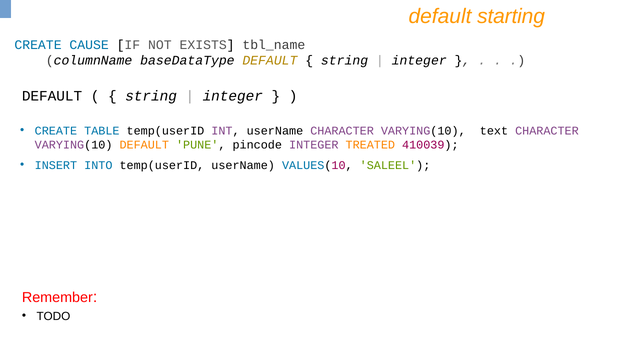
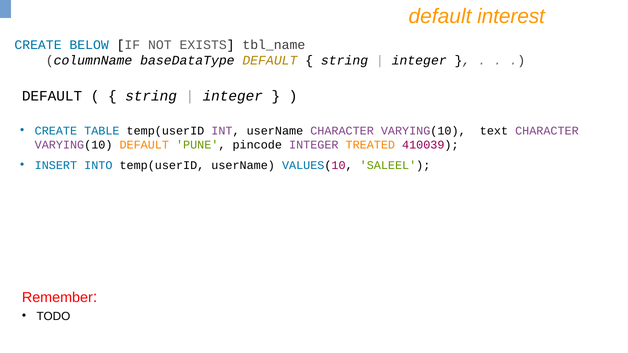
starting: starting -> interest (511, 16)
CAUSE: CAUSE -> BELOW (89, 45)
